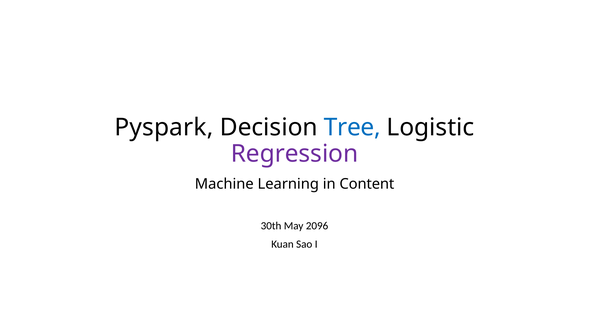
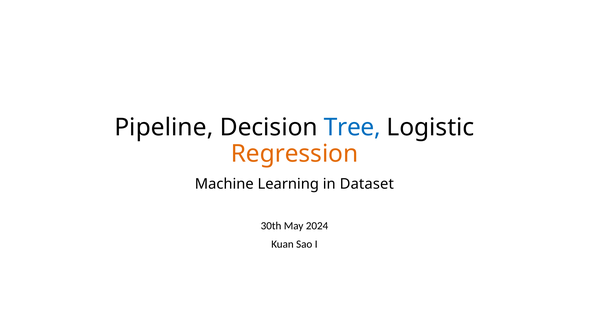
Pyspark: Pyspark -> Pipeline (164, 127)
Regression colour: purple -> orange (295, 154)
Content: Content -> Dataset (367, 184)
2096: 2096 -> 2024 (317, 226)
